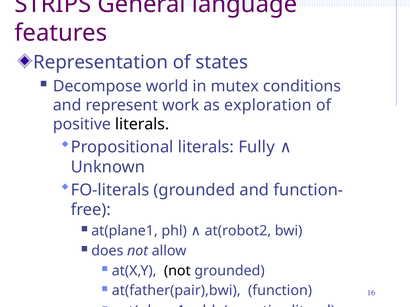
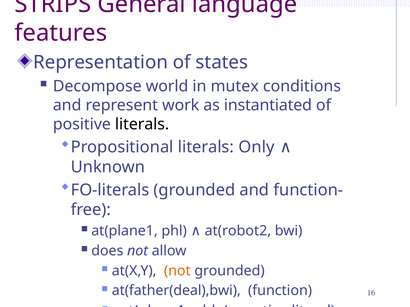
exploration: exploration -> instantiated (268, 105)
Fully: Fully -> Only (257, 147)
not colour: black -> orange (177, 271)
at(father(pair),bwi: at(father(pair),bwi -> at(father(deal),bwi (176, 291)
